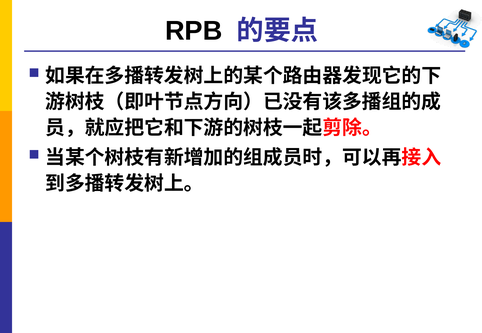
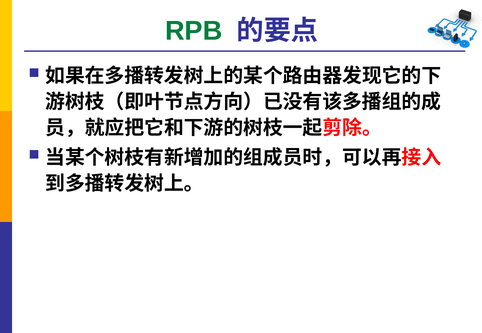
RPB colour: black -> green (194, 31)
